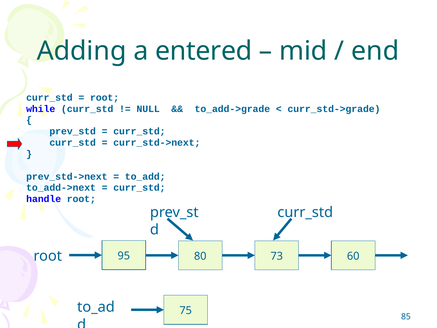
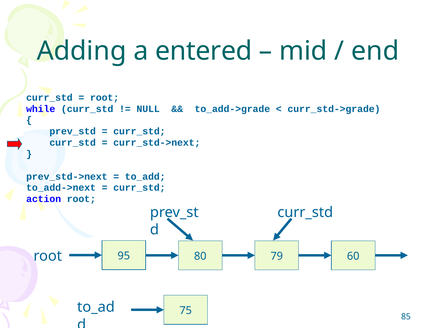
handle: handle -> action (44, 199)
73: 73 -> 79 (277, 256)
